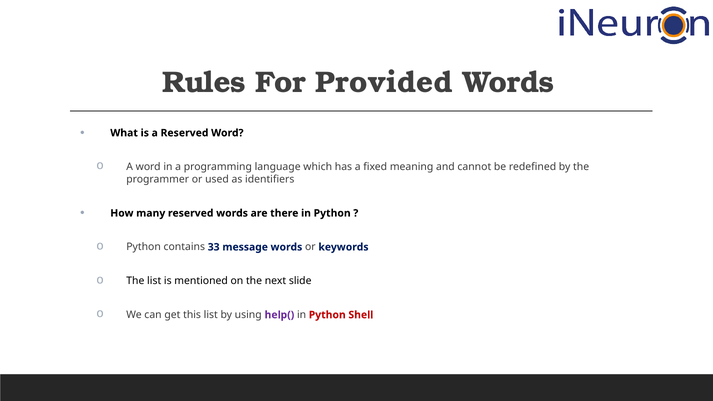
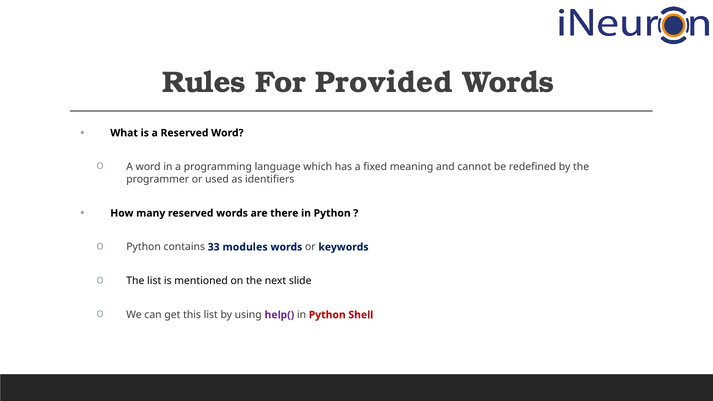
message: message -> modules (245, 247)
